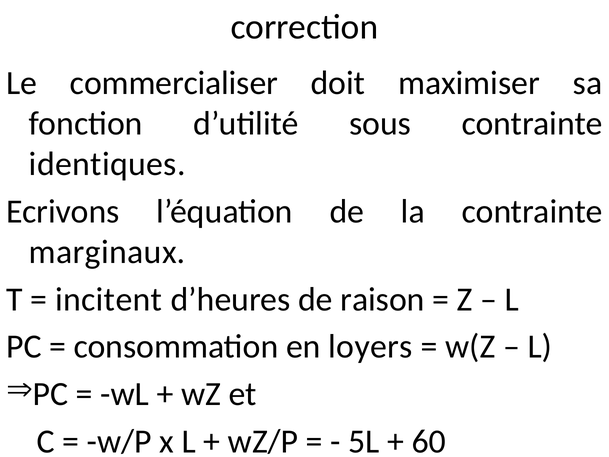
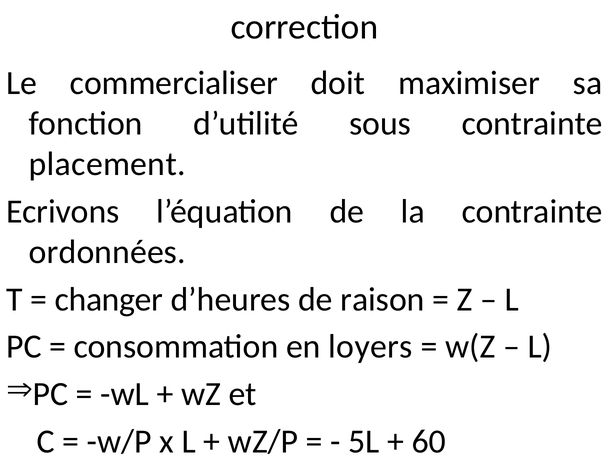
identiques: identiques -> placement (107, 164)
marginaux: marginaux -> ordonnées (107, 252)
incitent: incitent -> changer (109, 299)
